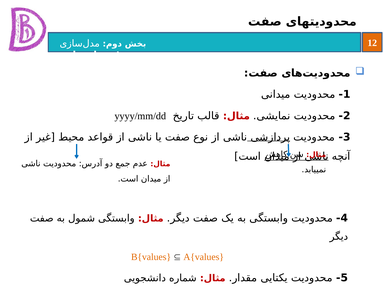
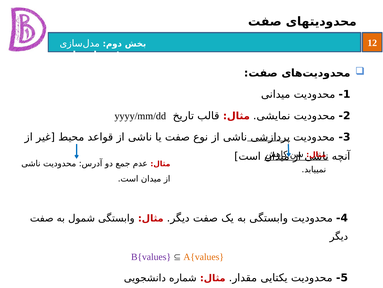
B{values colour: orange -> purple (151, 256)
